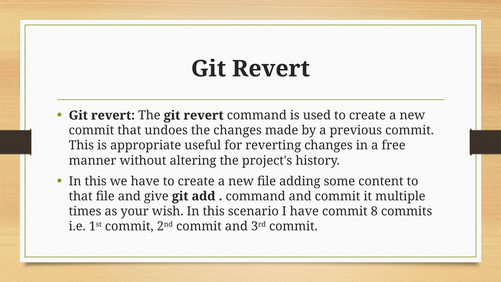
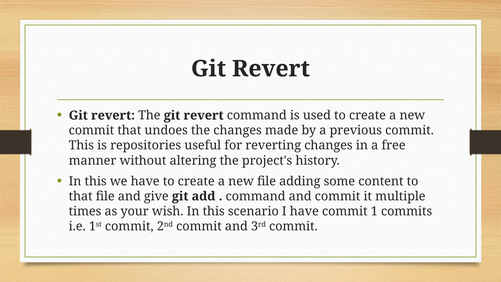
appropriate: appropriate -> repositories (146, 145)
8: 8 -> 1 (374, 211)
